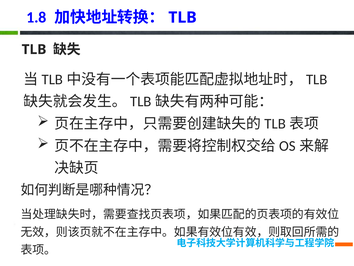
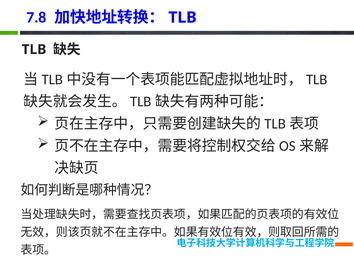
1.8: 1.8 -> 7.8 (36, 17)
